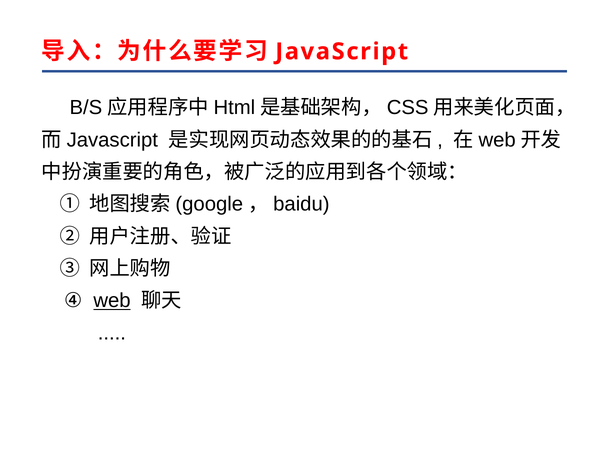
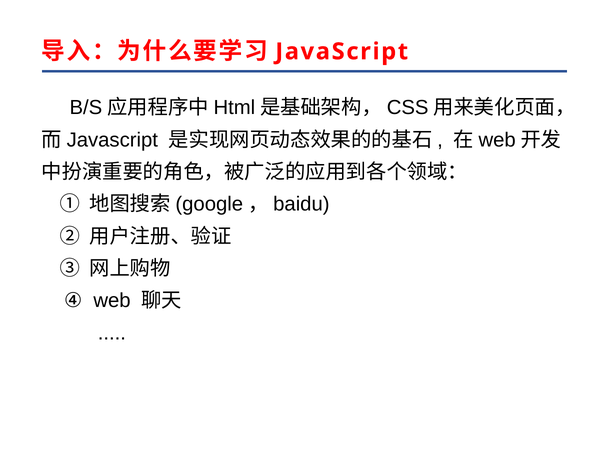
web underline: present -> none (112, 301)
